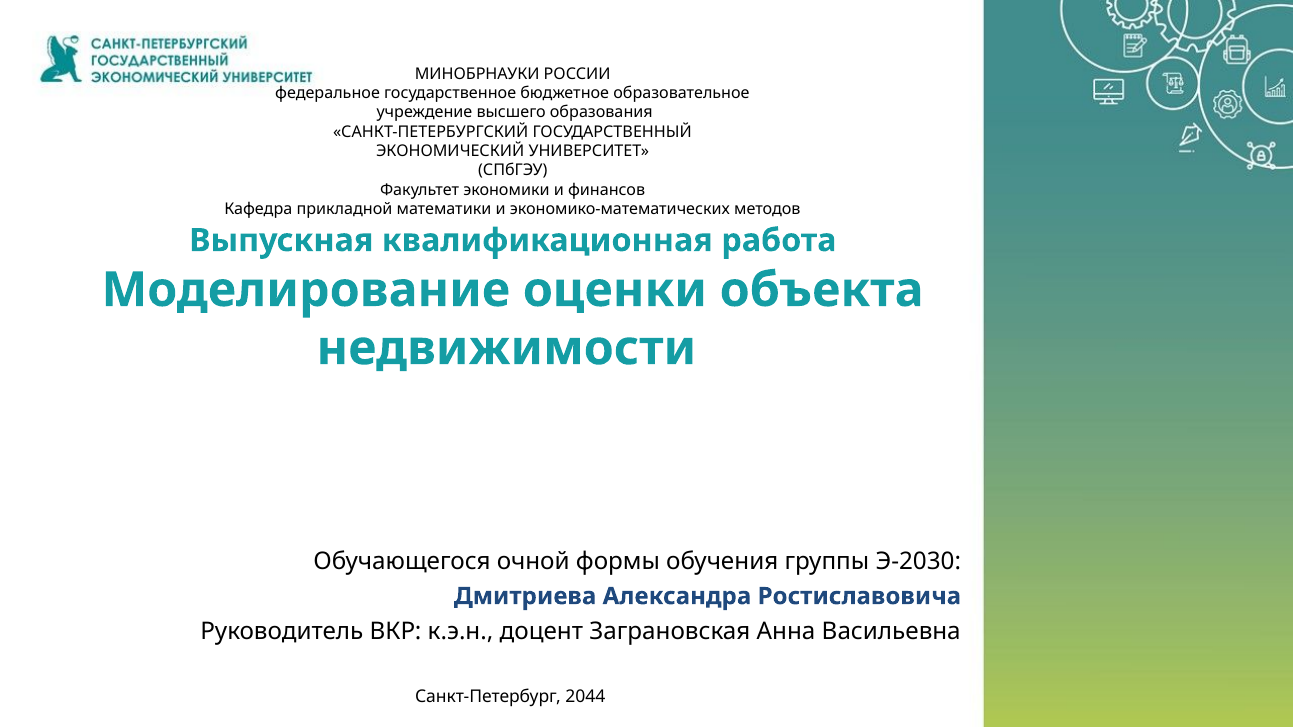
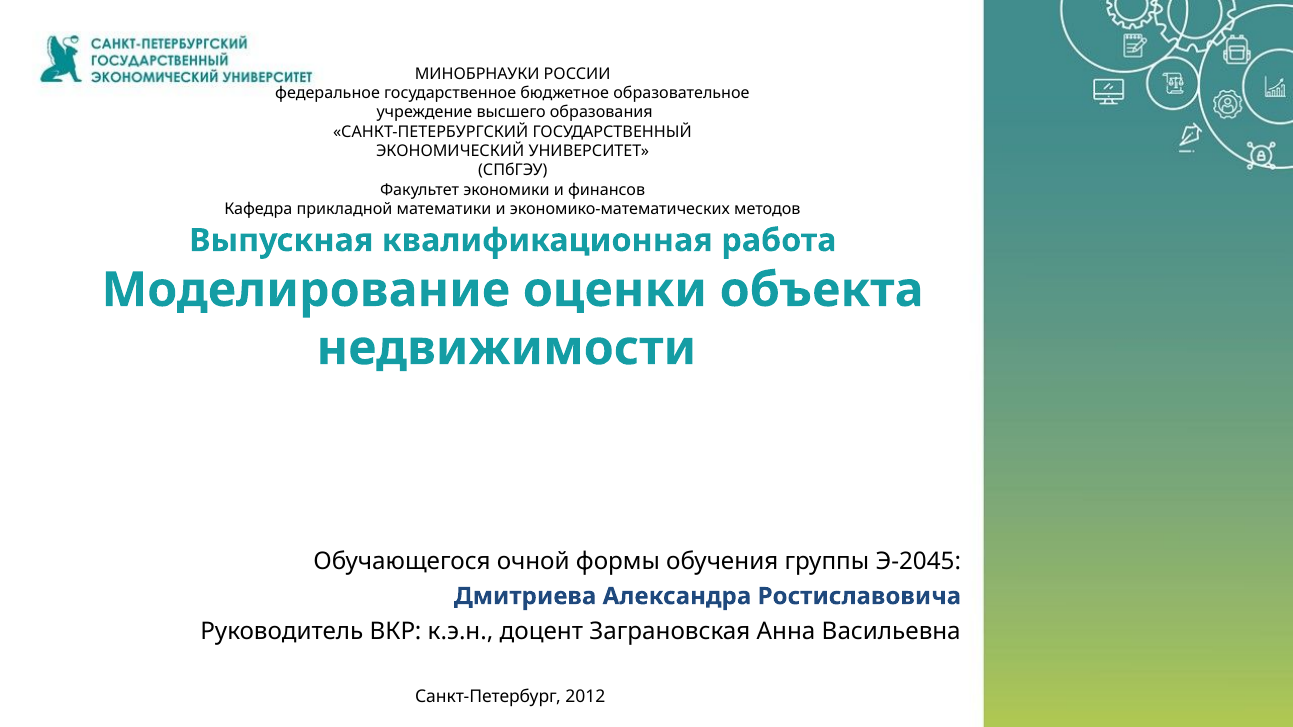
Э-2030: Э-2030 -> Э-2045 (918, 562)
2044: 2044 -> 2012 (585, 698)
